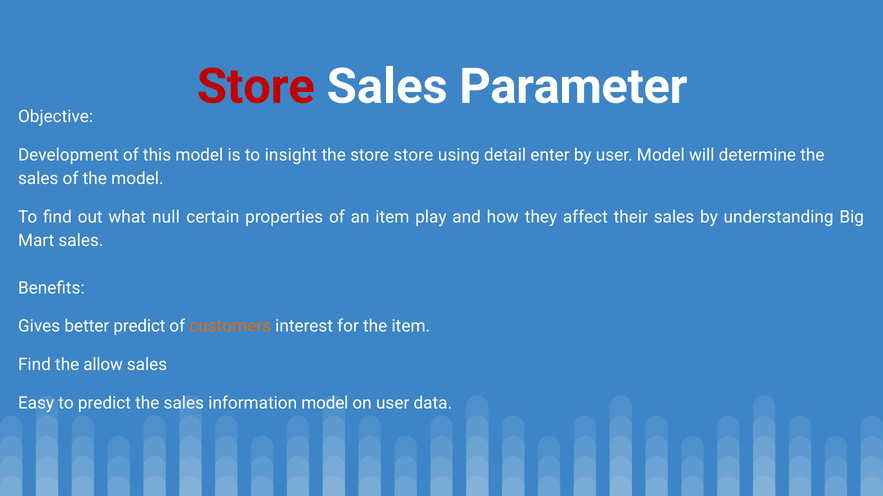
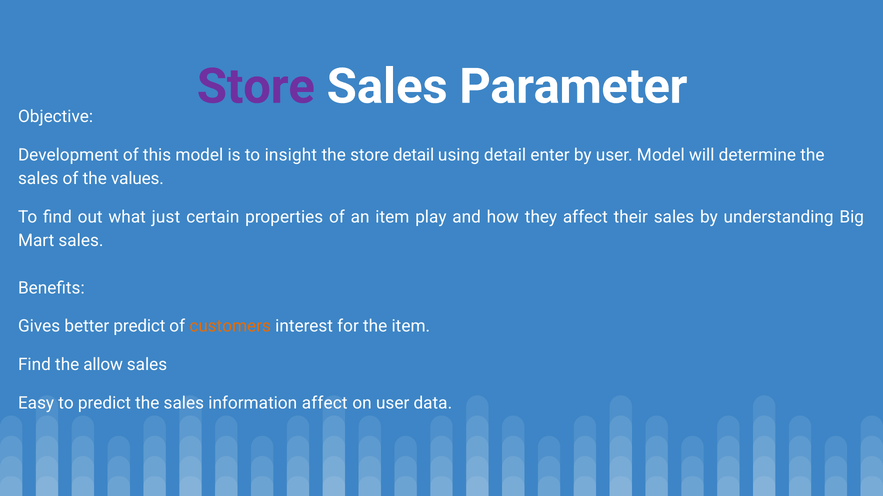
Store colour: red -> purple (256, 87)
store store: store -> detail (414, 155)
the model: model -> values (137, 179)
null: null -> just (166, 217)
information model: model -> affect (325, 404)
